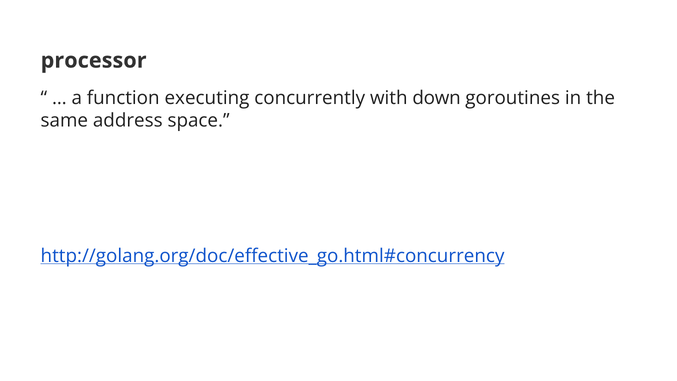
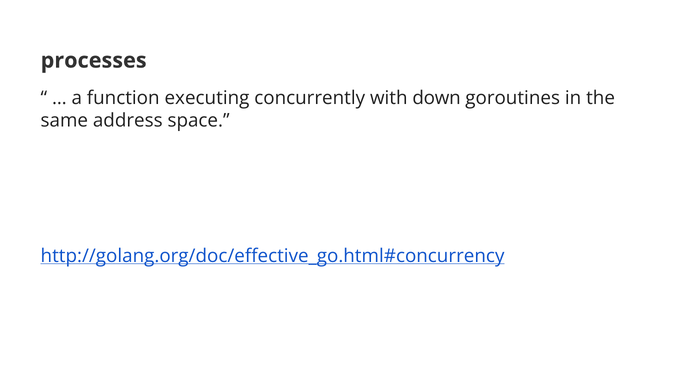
processor: processor -> processes (94, 60)
